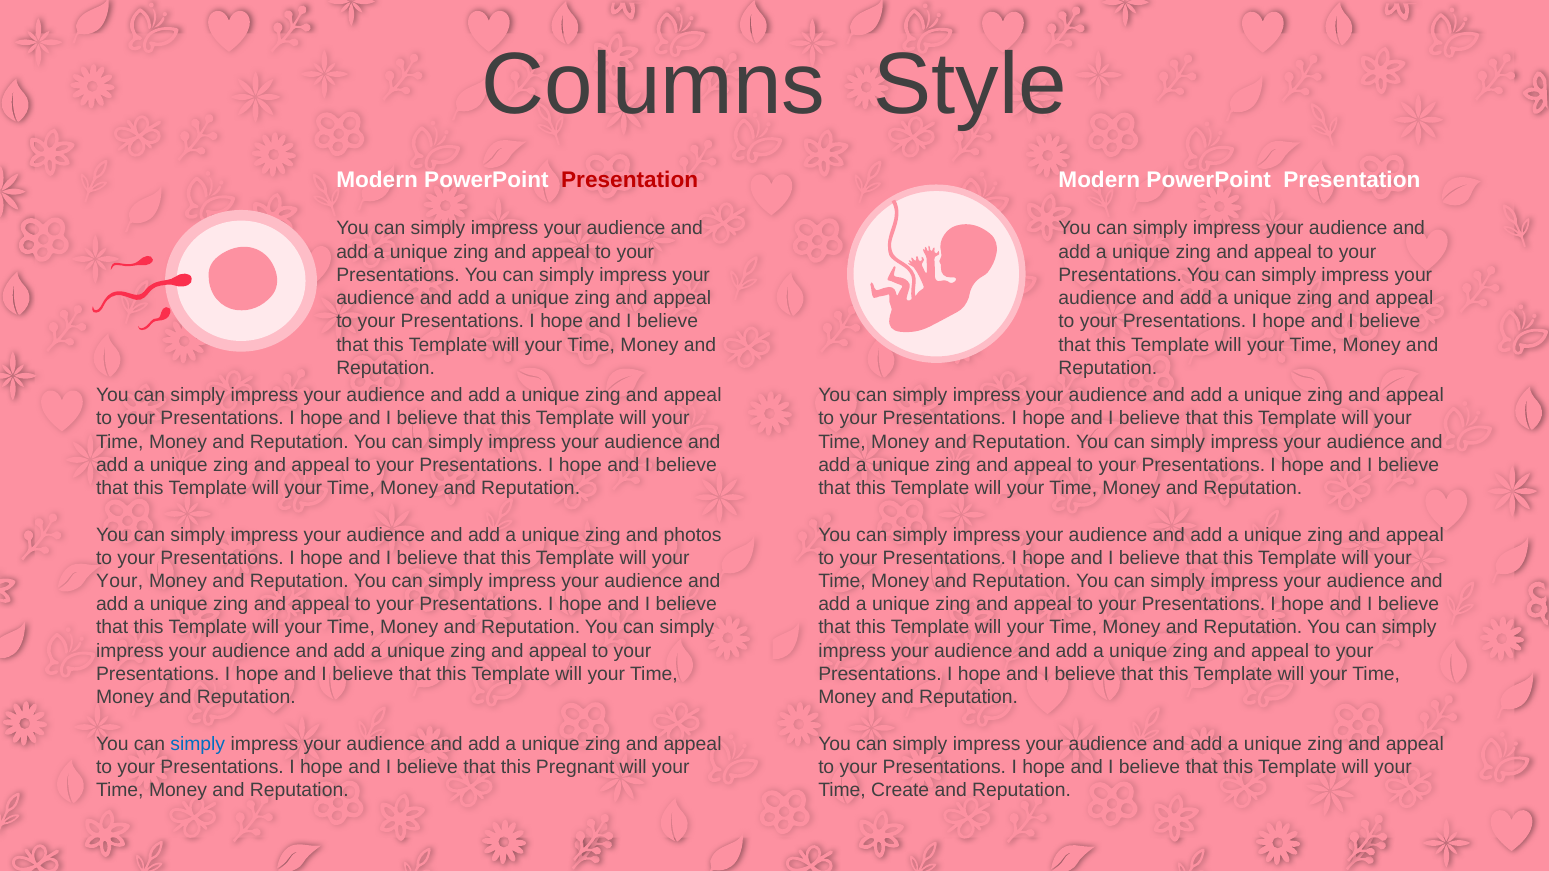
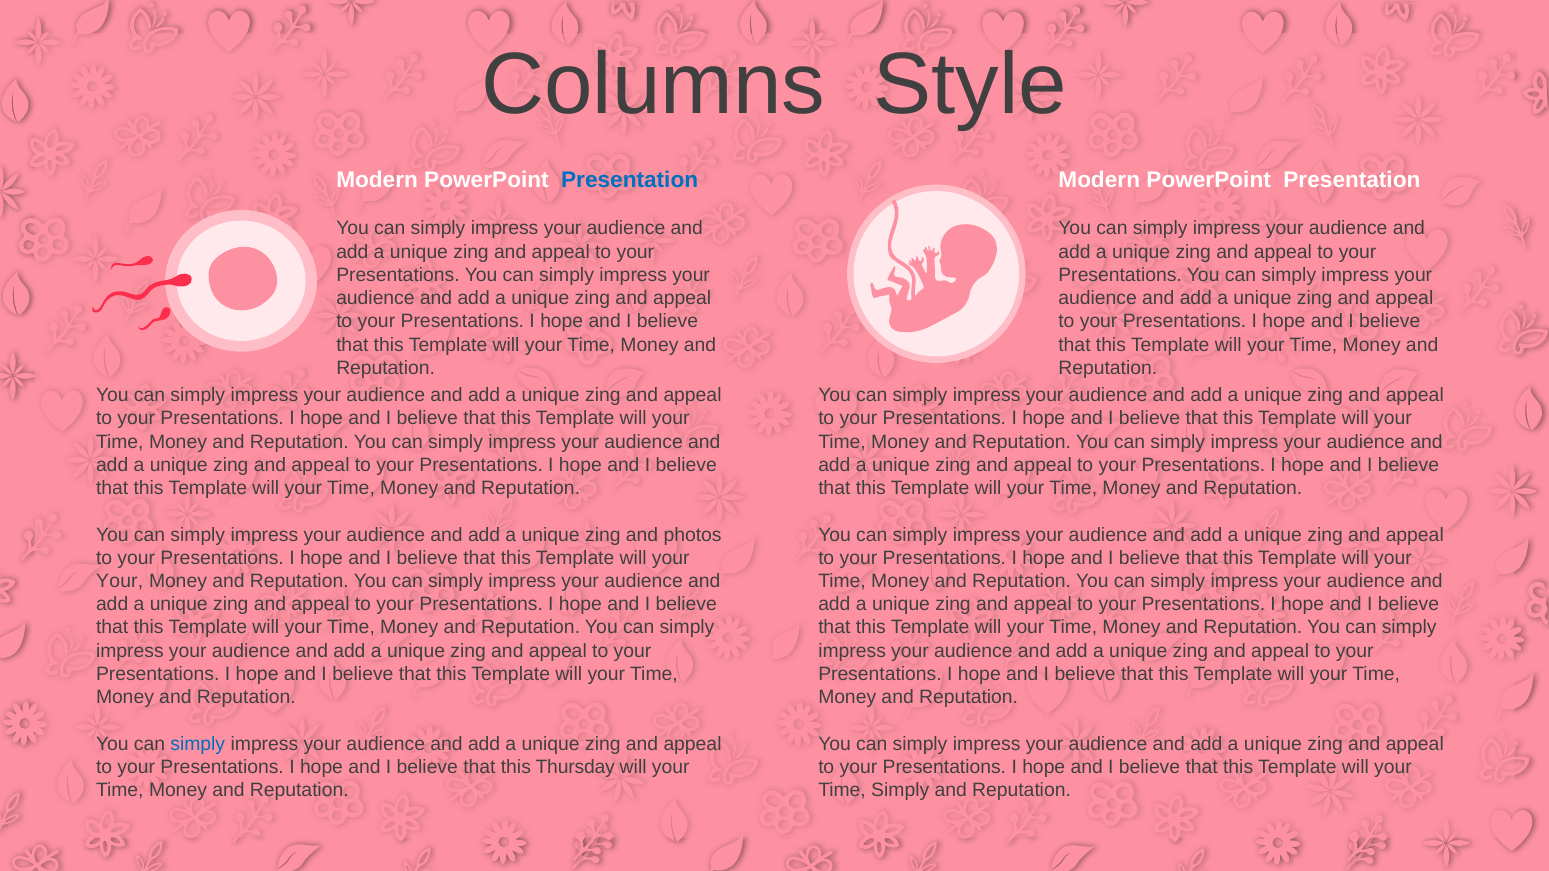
Presentation colour: red -> blue (630, 180)
Pregnant: Pregnant -> Thursday (575, 767)
Time Create: Create -> Simply (900, 790)
